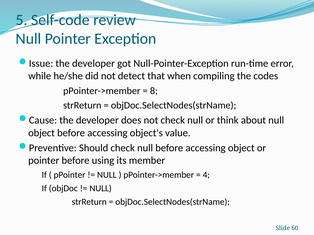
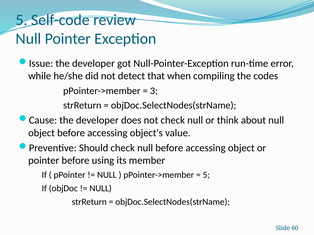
8: 8 -> 3 (154, 91)
4: 4 -> 5 (206, 175)
